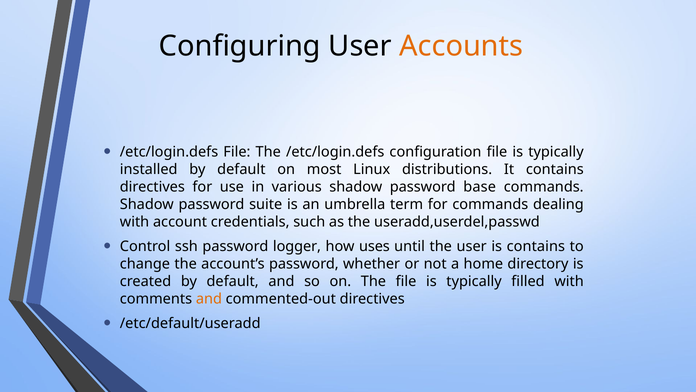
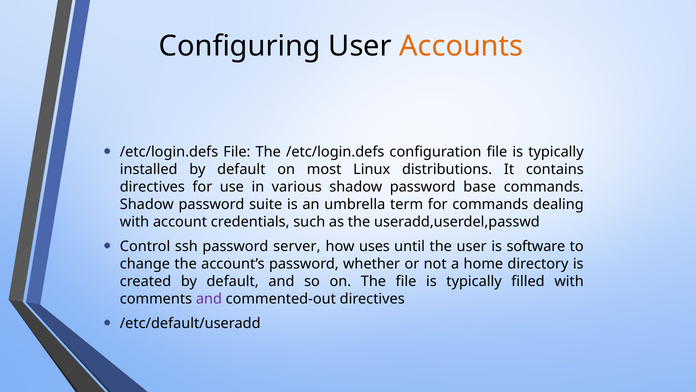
logger: logger -> server (297, 246)
is contains: contains -> software (536, 246)
and colour: orange -> purple (209, 298)
